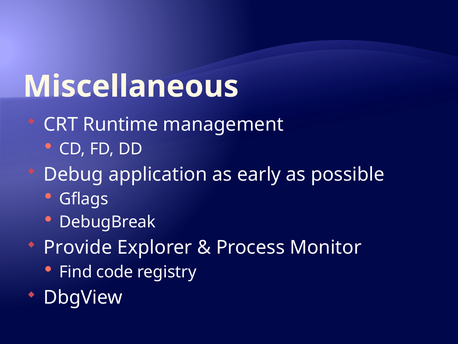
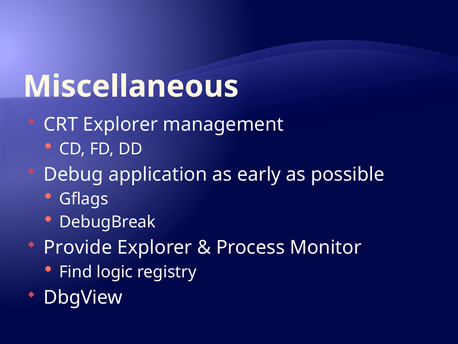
CRT Runtime: Runtime -> Explorer (120, 124)
code: code -> logic (115, 272)
